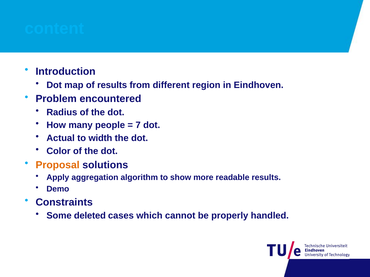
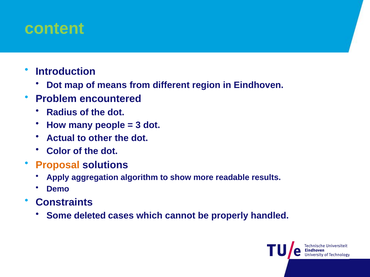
content colour: light blue -> light green (54, 29)
of results: results -> means (112, 85)
7: 7 -> 3 (138, 125)
width: width -> other (100, 138)
